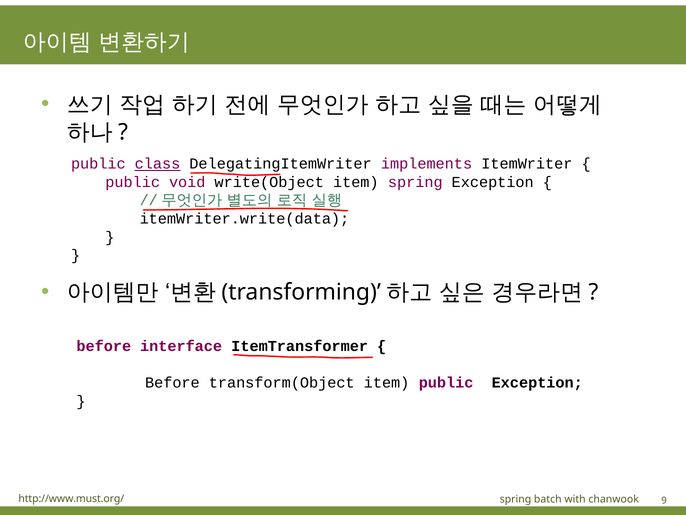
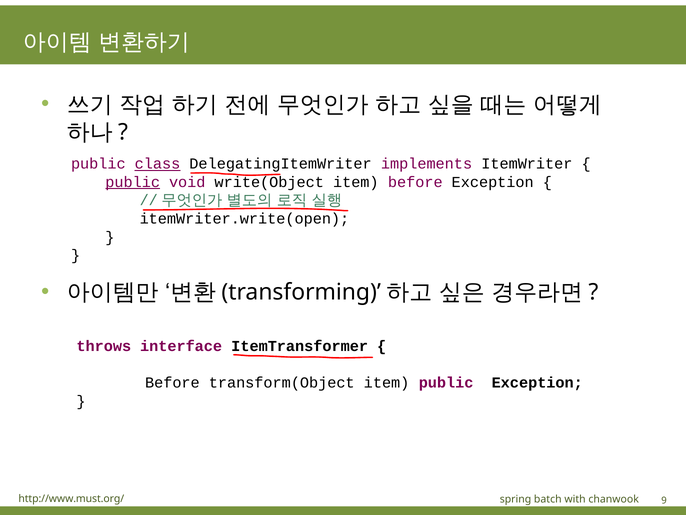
public underline: none -> present (133, 182)
item spring: spring -> before (415, 182)
itemWriter.write(data: itemWriter.write(data -> itemWriter.write(open (244, 218)
before: before -> throws (104, 346)
